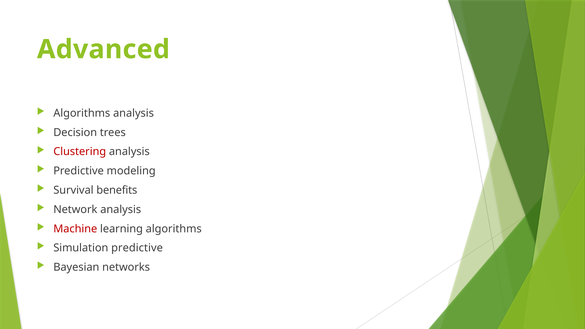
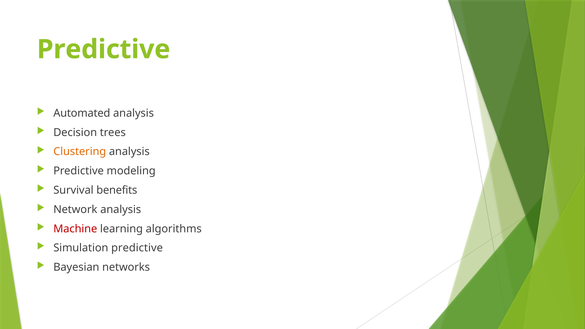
Advanced: Advanced -> Predictive (104, 49)
Algorithms: Algorithms -> Automated (82, 113)
Clustering colour: red -> orange (80, 152)
